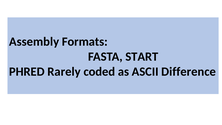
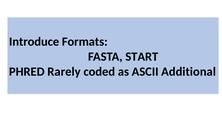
Assembly: Assembly -> Introduce (34, 42)
Difference: Difference -> Additional (189, 72)
